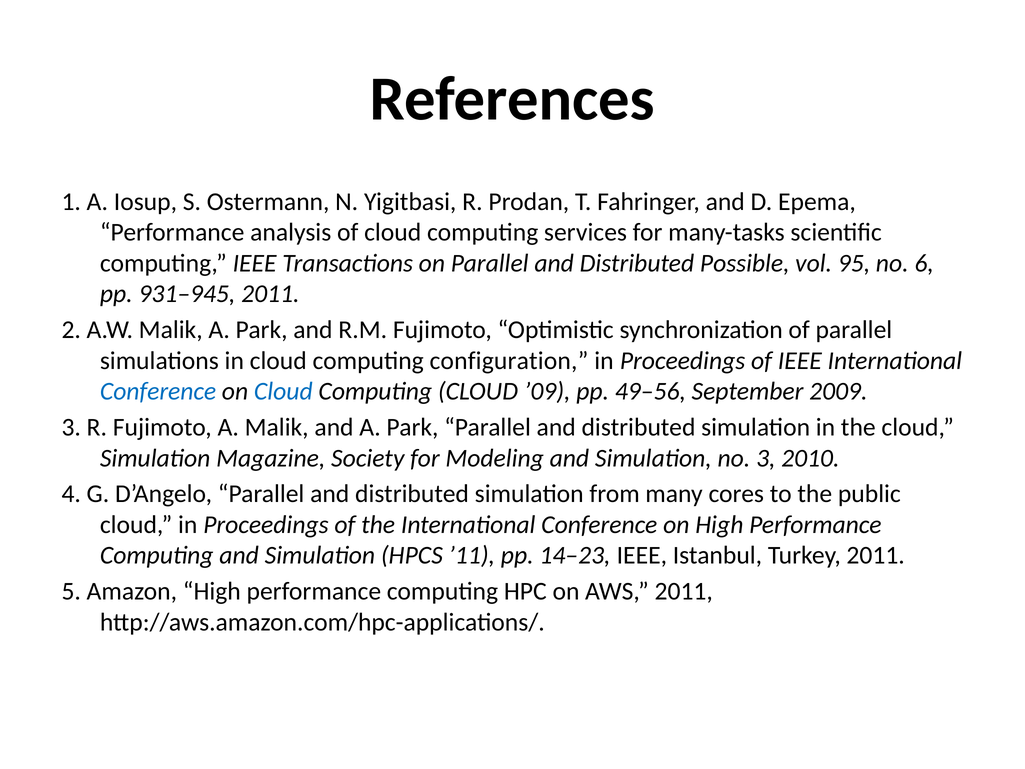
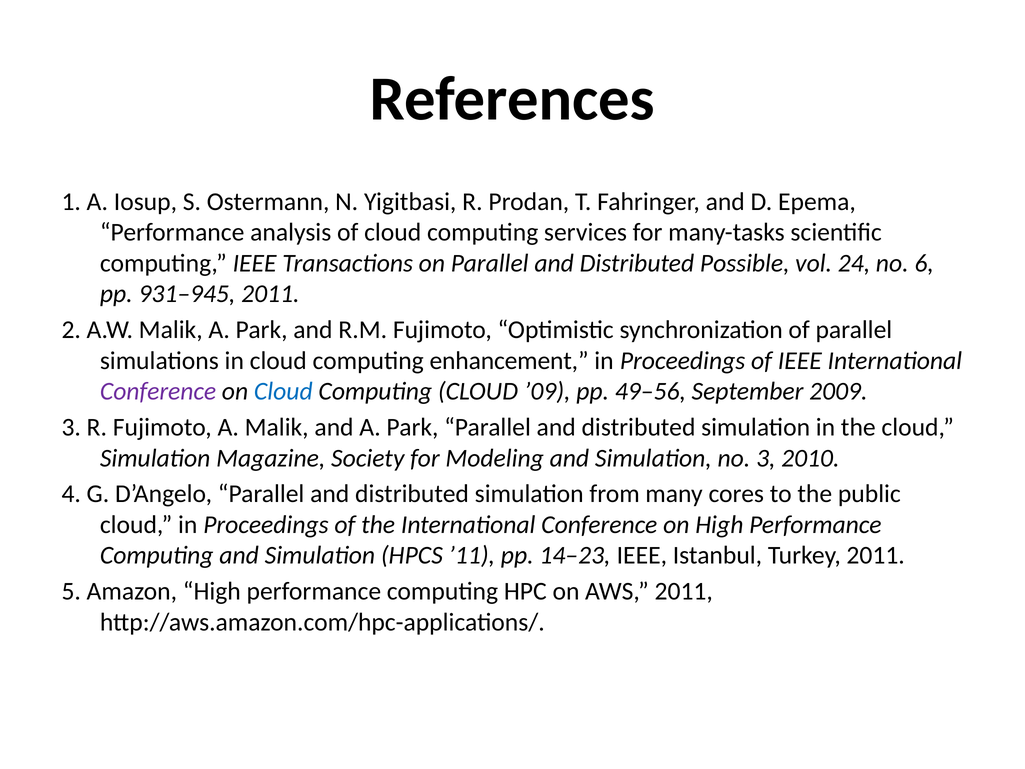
95: 95 -> 24 (854, 263)
configuration: configuration -> enhancement (509, 361)
Conference colour: blue -> purple (158, 391)
